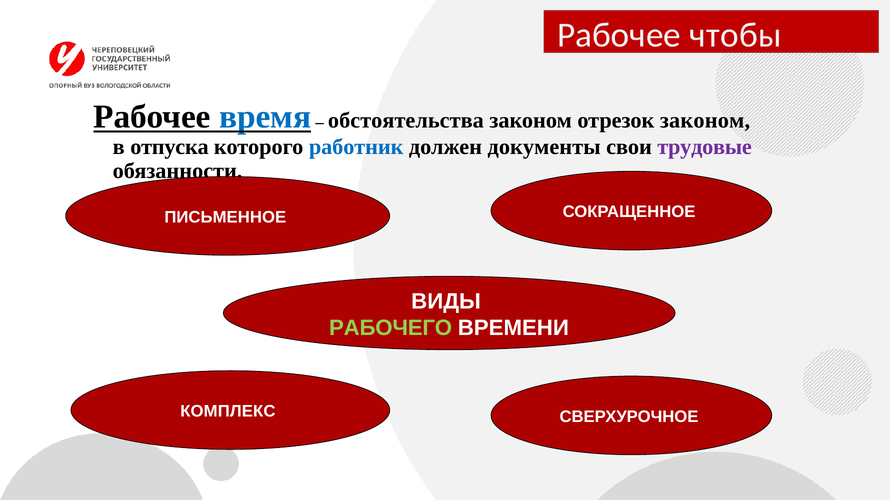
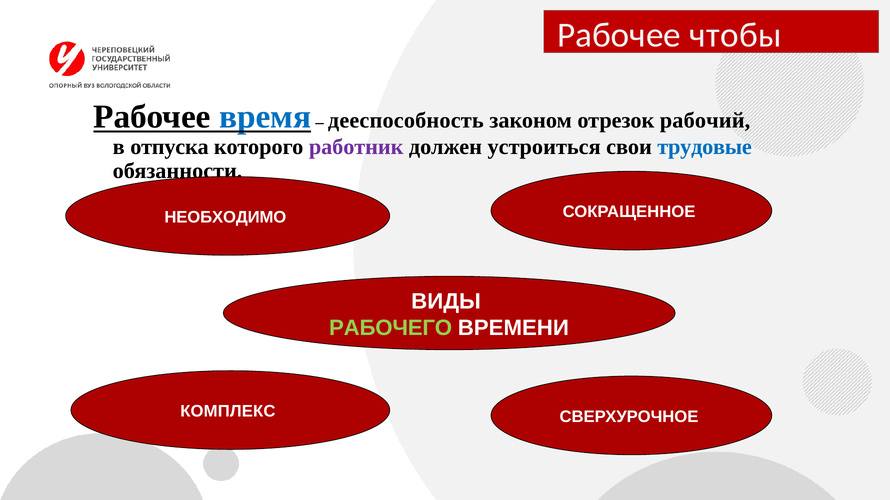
обстоятельства: обстоятельства -> дееспособность (406, 121)
отрезок законом: законом -> рабочий (705, 121)
работник colour: blue -> purple (356, 147)
документы: документы -> устроиться (544, 147)
трудовые colour: purple -> blue (705, 147)
ПИСЬМЕННОЕ: ПИСЬМЕННОЕ -> НЕОБХОДИМО (225, 217)
